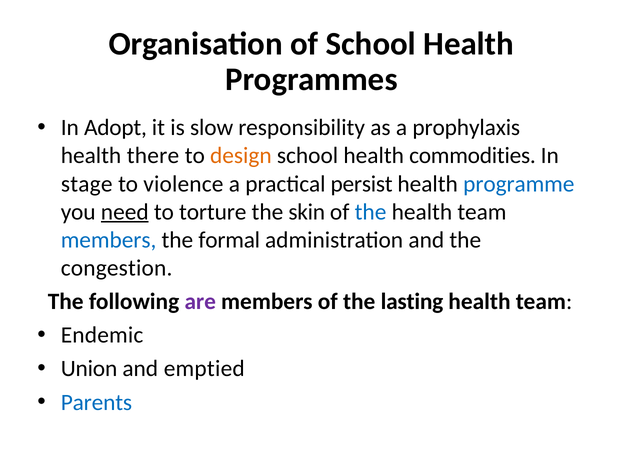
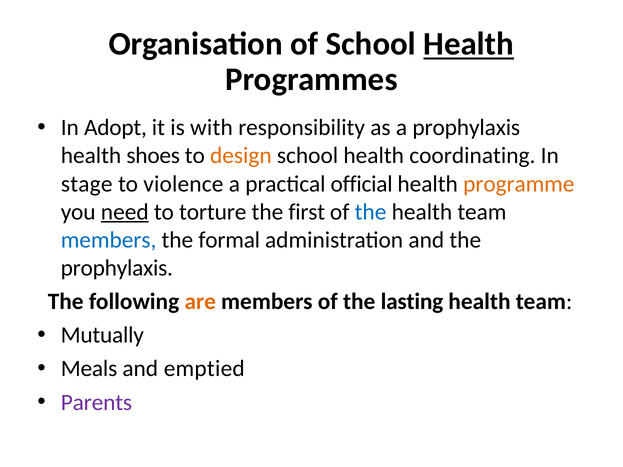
Health underline: none -> present (469, 44)
slow: slow -> with (211, 128)
there: there -> shoes (153, 156)
commodities: commodities -> coordinating (472, 156)
persist: persist -> official (362, 184)
programme colour: blue -> orange (519, 184)
skin: skin -> first (307, 212)
congestion: congestion -> prophylaxis (117, 268)
are colour: purple -> orange (200, 302)
Endemic: Endemic -> Mutually (102, 335)
Union: Union -> Meals (89, 369)
Parents colour: blue -> purple (96, 403)
